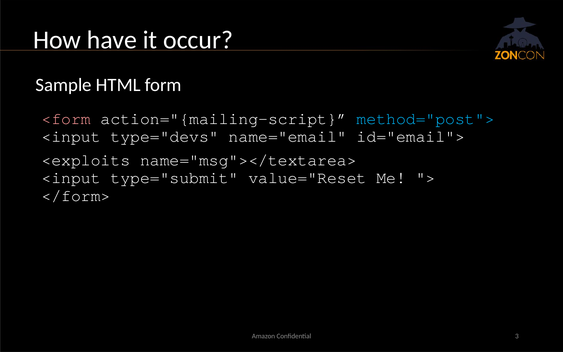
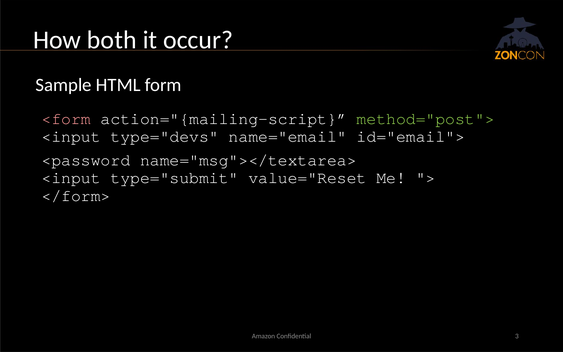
have: have -> both (112, 40)
method="post"> colour: light blue -> light green (426, 119)
<exploits: <exploits -> <password (86, 160)
